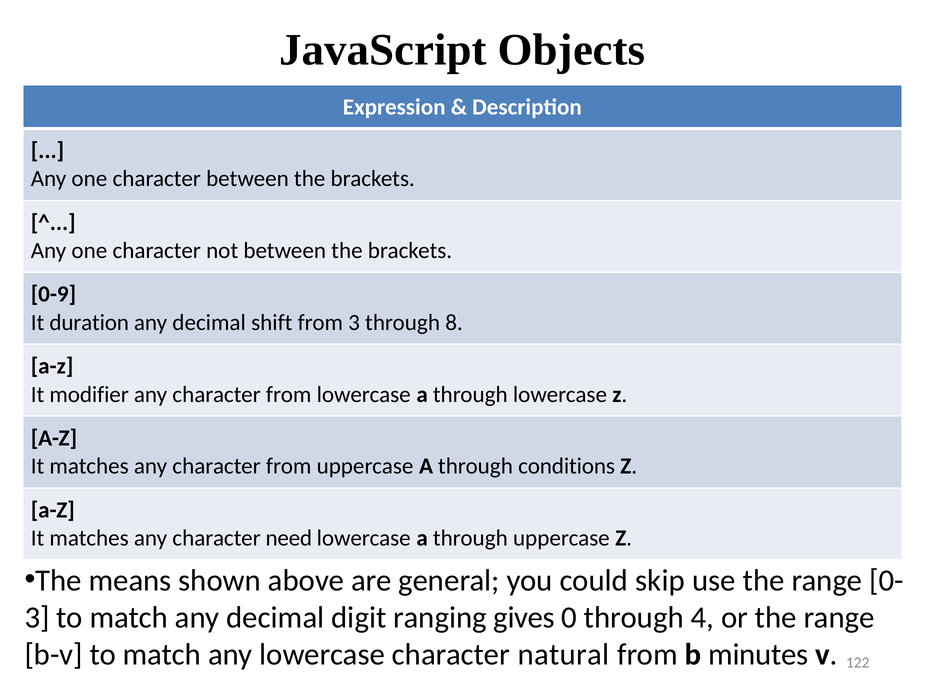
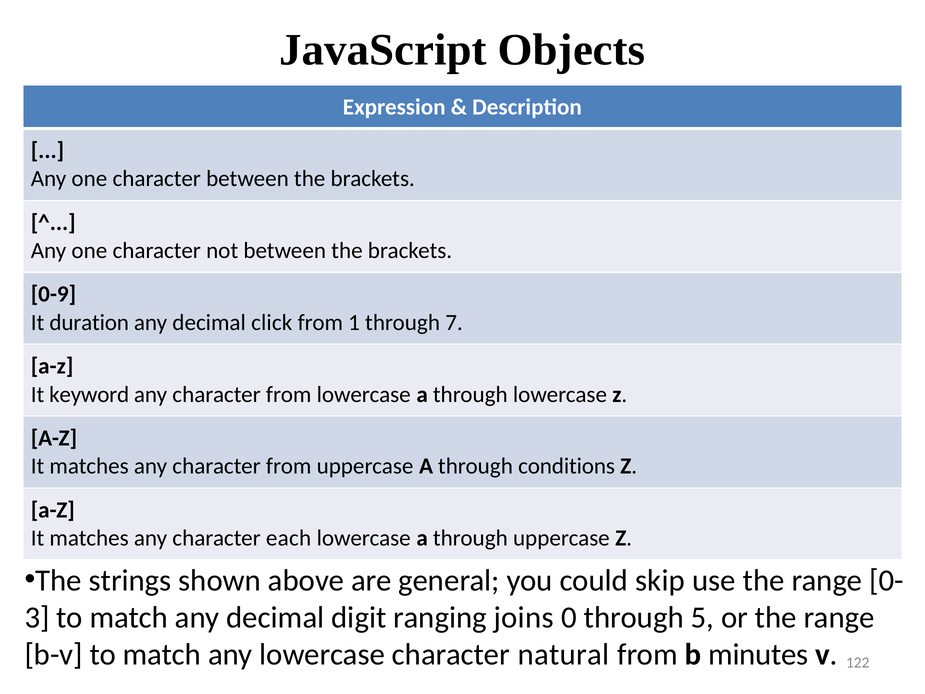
shift: shift -> click (272, 322)
from 3: 3 -> 1 (354, 322)
8: 8 -> 7 (454, 322)
modifier: modifier -> keyword (89, 394)
need: need -> each (289, 538)
means: means -> strings (130, 580)
gives: gives -> joins (524, 617)
4: 4 -> 5 (702, 617)
